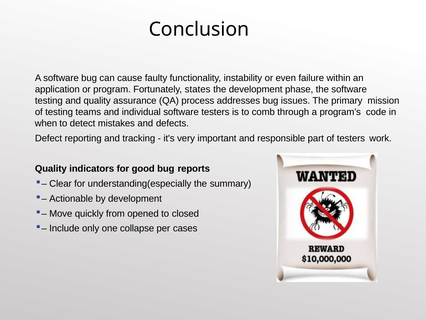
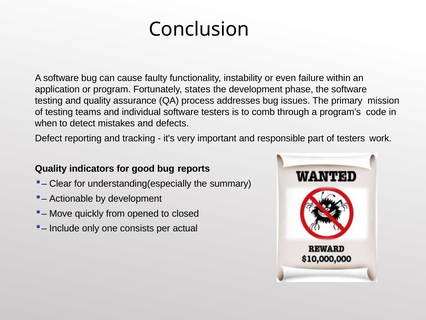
collapse: collapse -> consists (137, 228)
cases: cases -> actual (185, 228)
